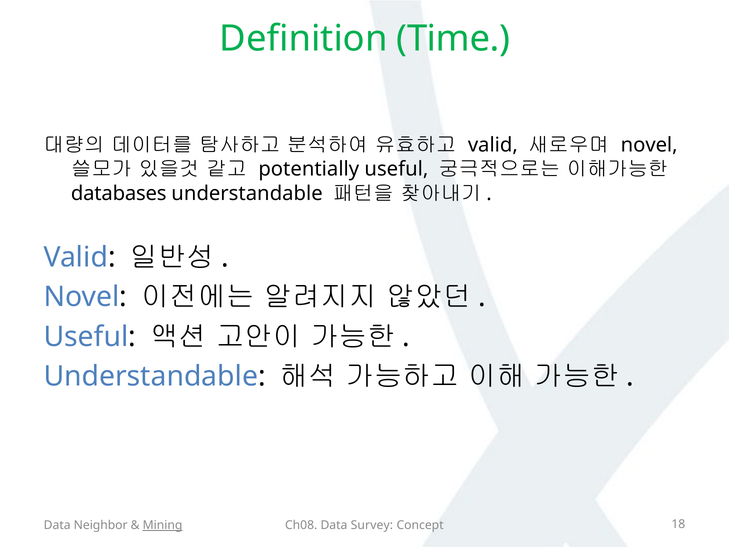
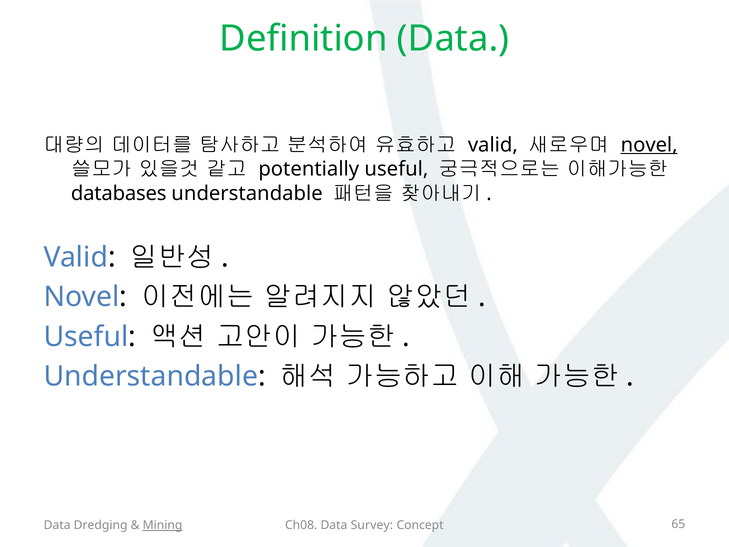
Definition Time: Time -> Data (453, 39)
novel underline: none -> present (649, 145)
Neighbor: Neighbor -> Dredging (101, 525)
18: 18 -> 65 (678, 524)
